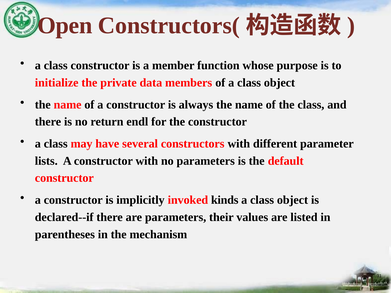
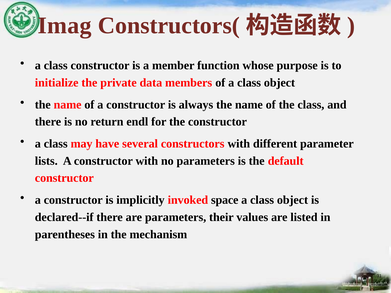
Open: Open -> Imag (65, 25)
kinds: kinds -> space (225, 200)
